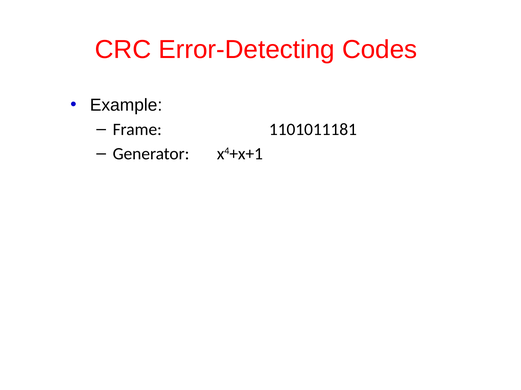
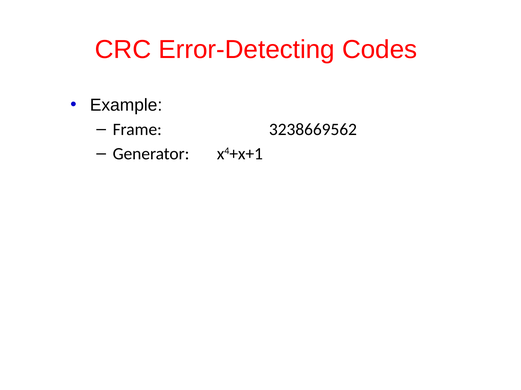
1101011181: 1101011181 -> 3238669562 (313, 130)
